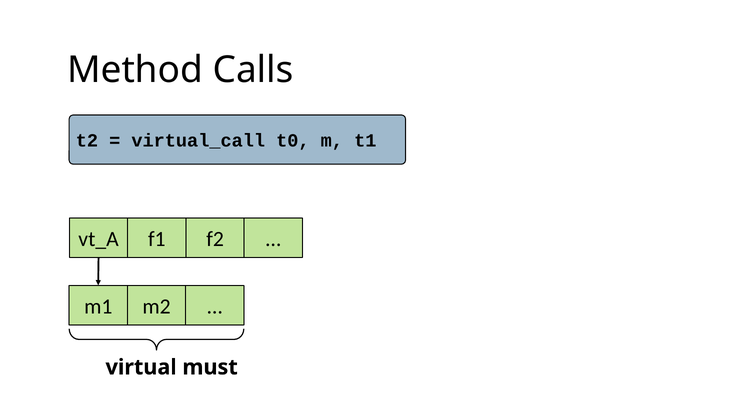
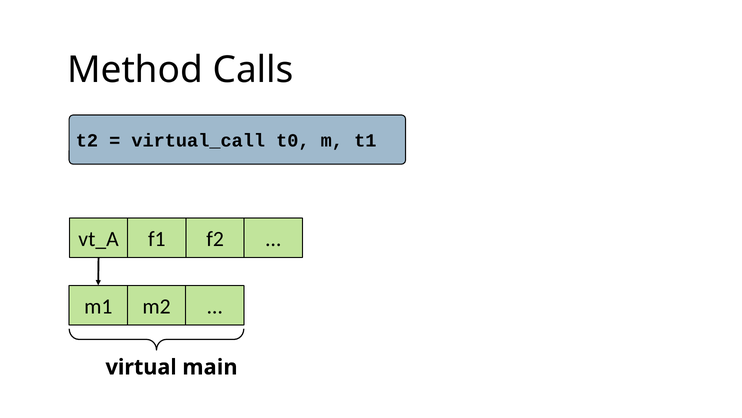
must: must -> main (210, 367)
